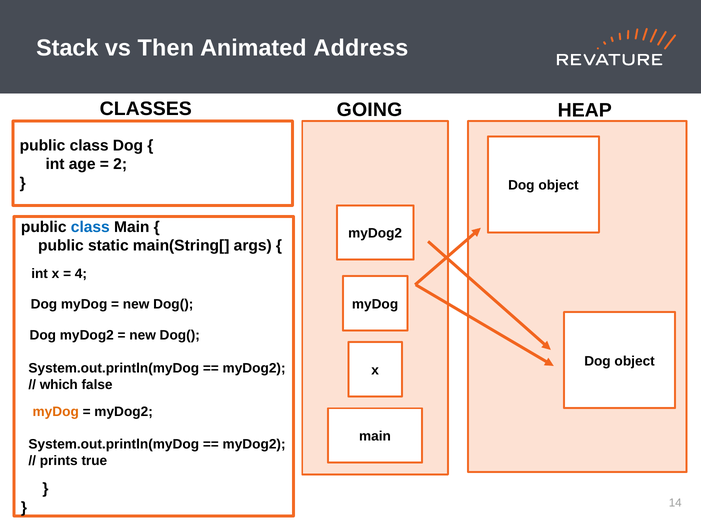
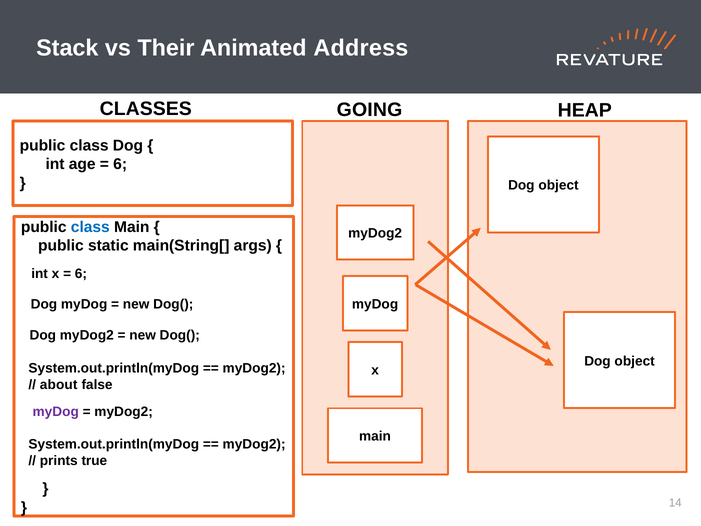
Then: Then -> Their (166, 48)
2: 2 -> 6 (120, 164)
4: 4 -> 6 (81, 274)
which: which -> about (59, 385)
myDog colour: orange -> purple (56, 411)
